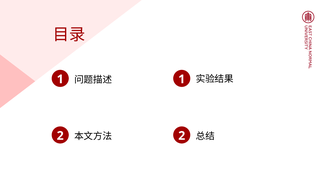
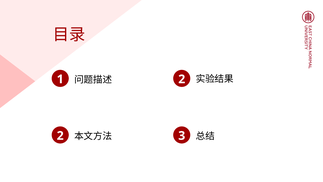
1: 1 -> 2 (182, 79)
2: 2 -> 3 (182, 136)
